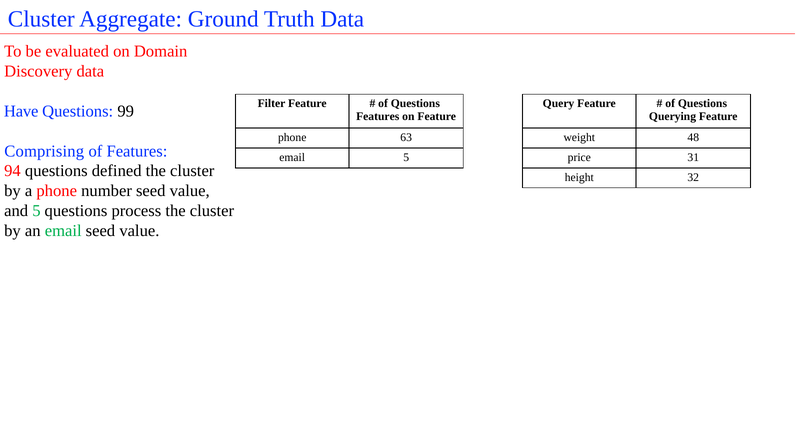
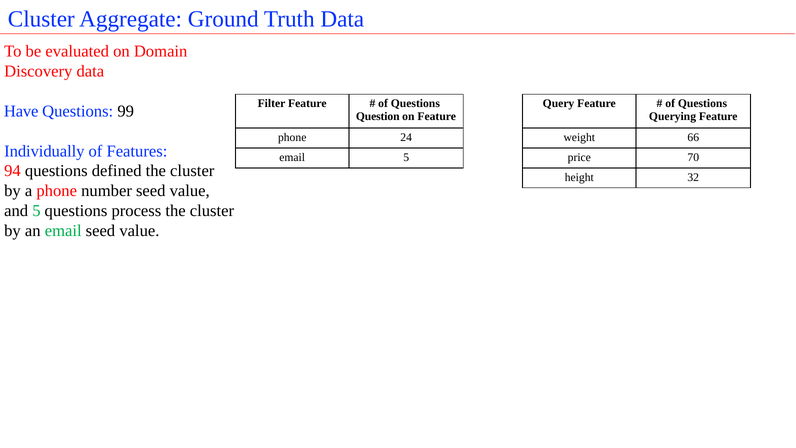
Features: Features -> Question (378, 116)
63: 63 -> 24 (406, 137)
48: 48 -> 66 (693, 137)
Comprising: Comprising -> Individually (44, 151)
31: 31 -> 70 (693, 157)
